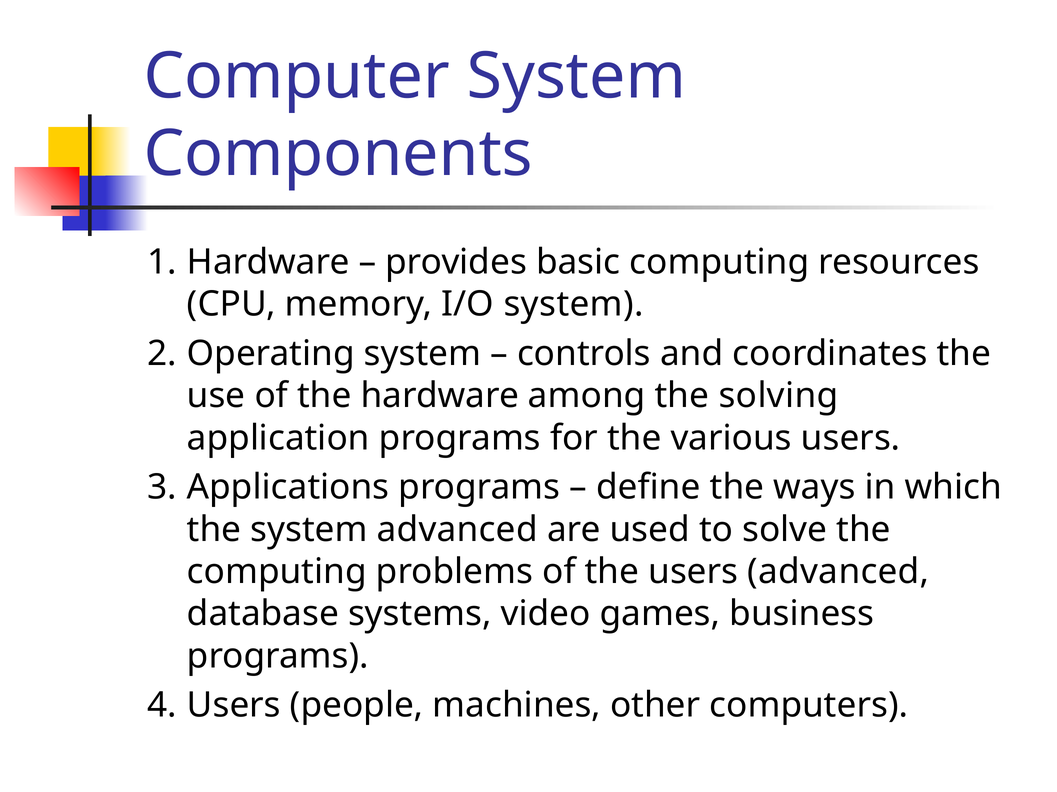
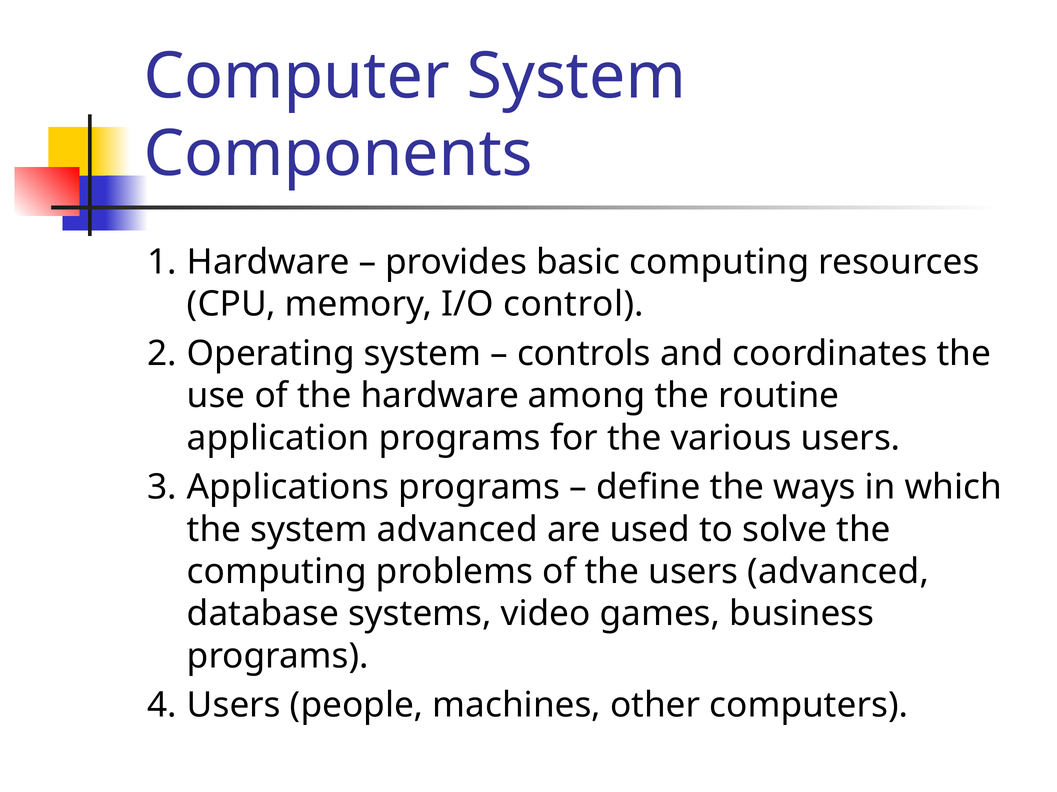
I/O system: system -> control (574, 304)
solving: solving -> routine (779, 396)
